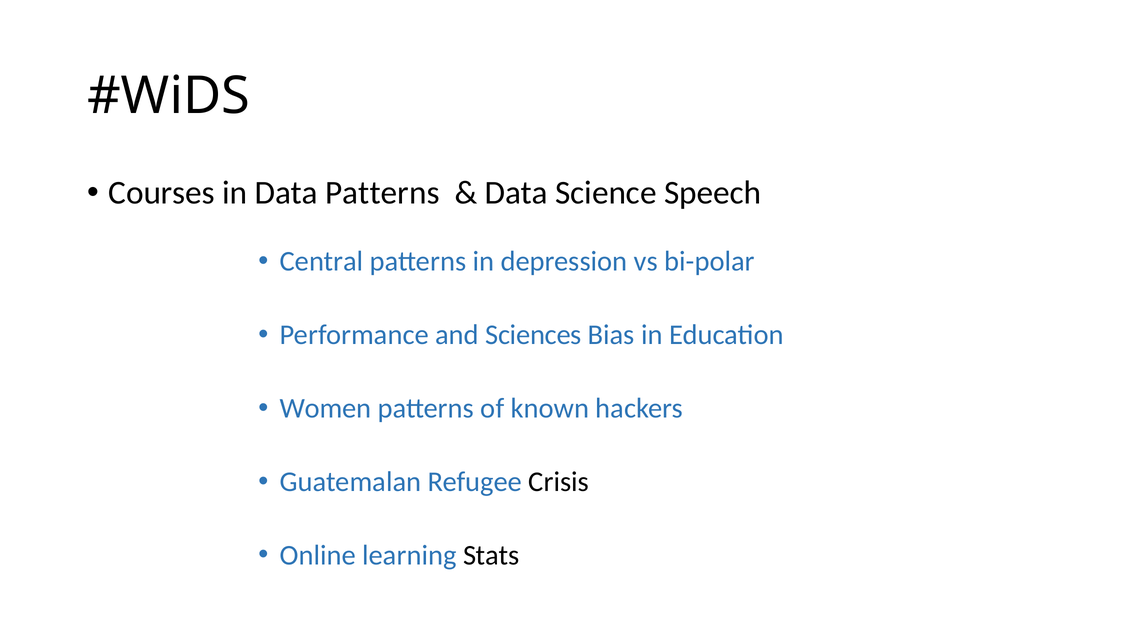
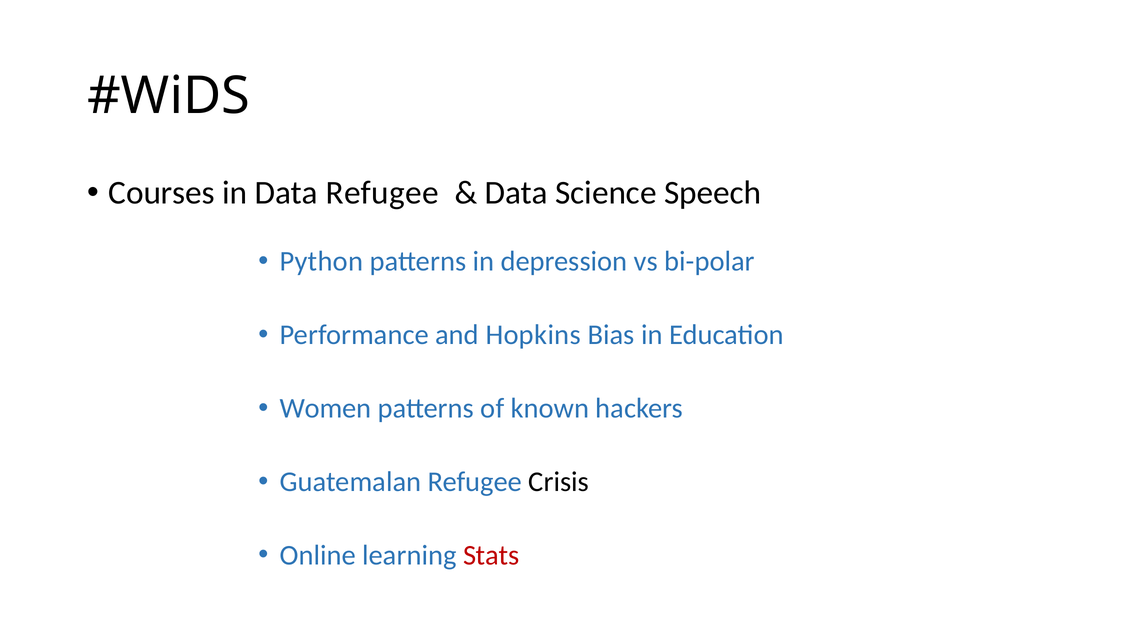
Data Patterns: Patterns -> Refugee (382, 193)
Central: Central -> Python (321, 261)
Sciences: Sciences -> Hopkins (533, 335)
Stats colour: black -> red (491, 556)
